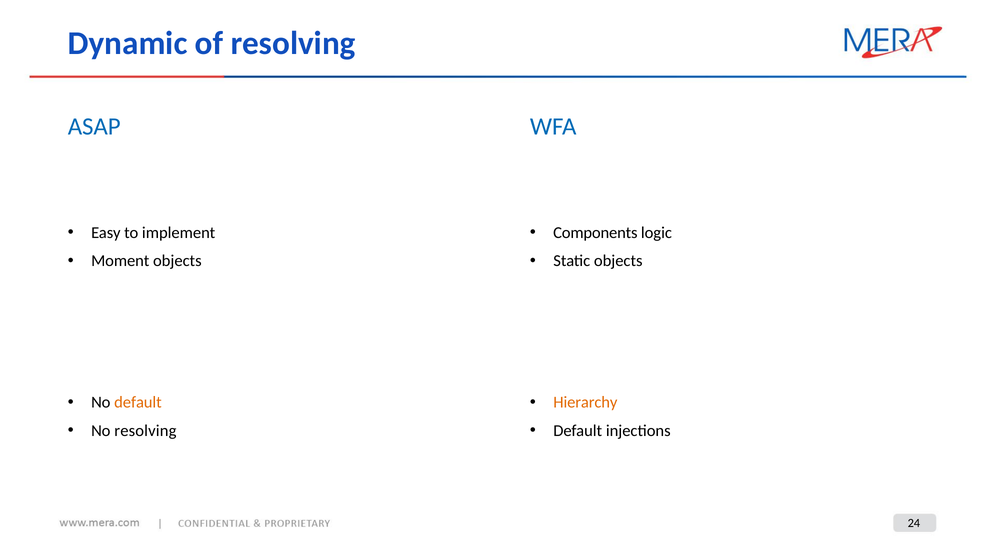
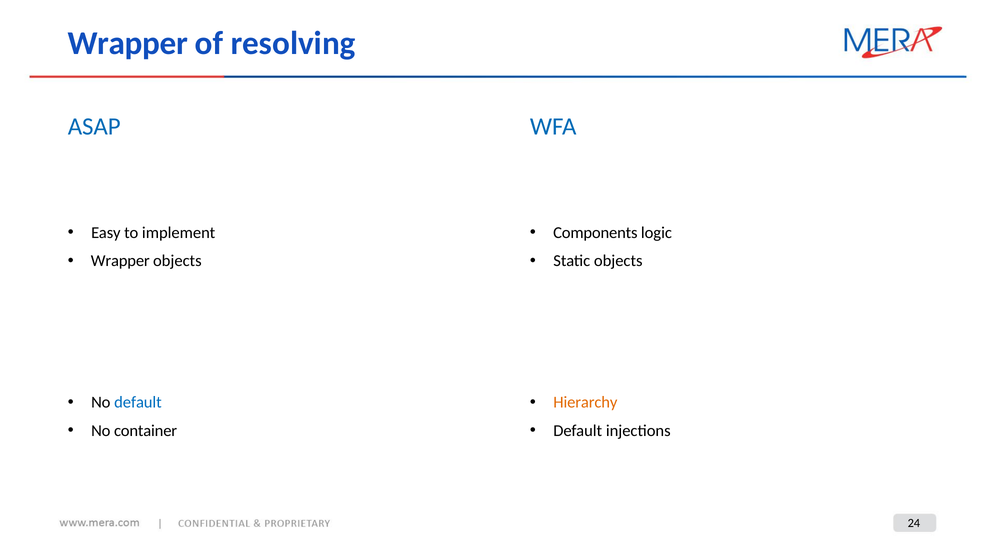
Dynamic: Dynamic -> Wrapper (128, 43)
Moment: Moment -> Wrapper (120, 261)
default colour: orange -> blue (138, 403)
No resolving: resolving -> container (146, 431)
